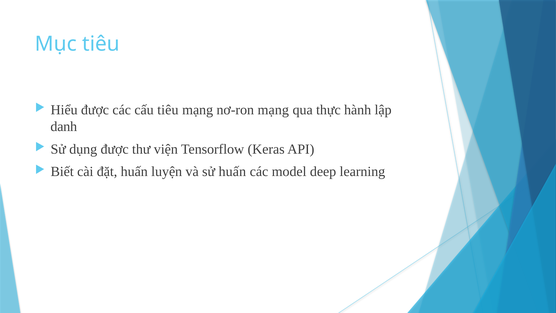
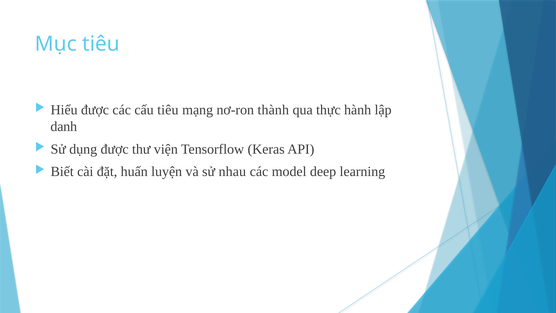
nơ-ron mạng: mạng -> thành (273, 110)
sử huấn: huấn -> nhau (232, 172)
